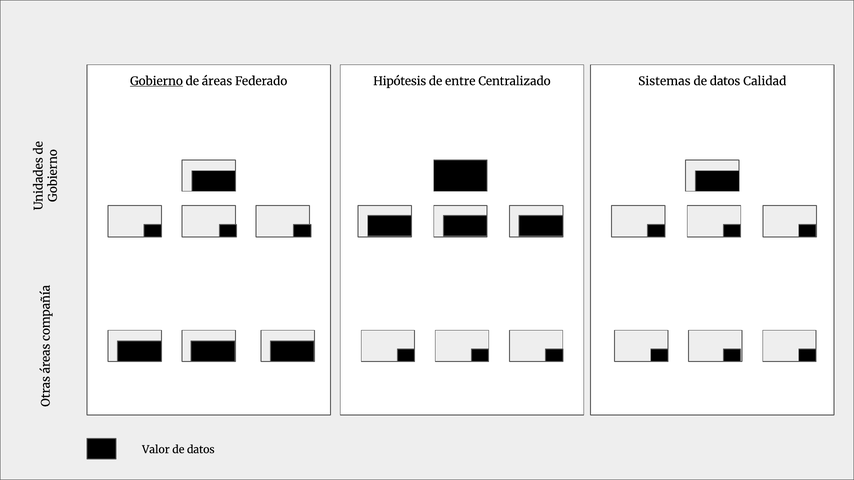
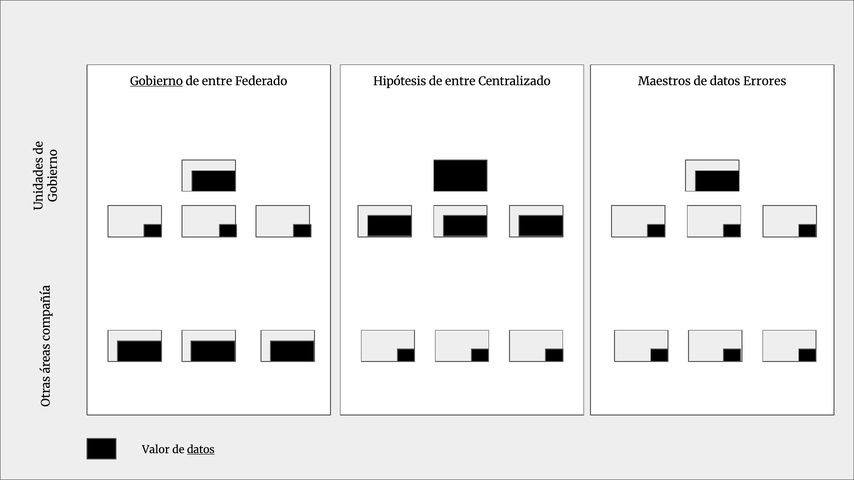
áreas: áreas -> entre (217, 81)
Sistemas: Sistemas -> Maestros (664, 81)
Calidad: Calidad -> Errores (765, 81)
datos underline: none -> present (201, 450)
